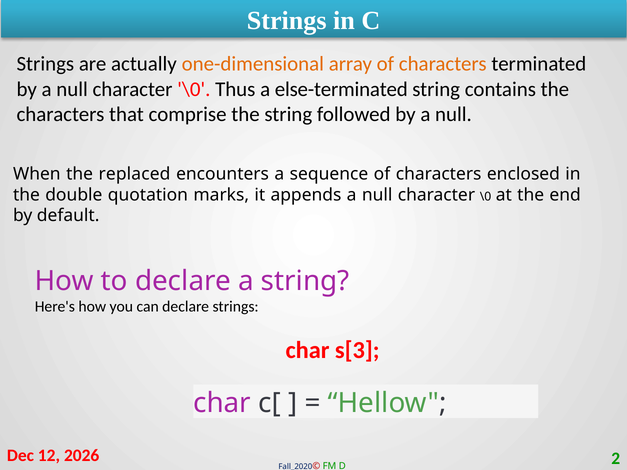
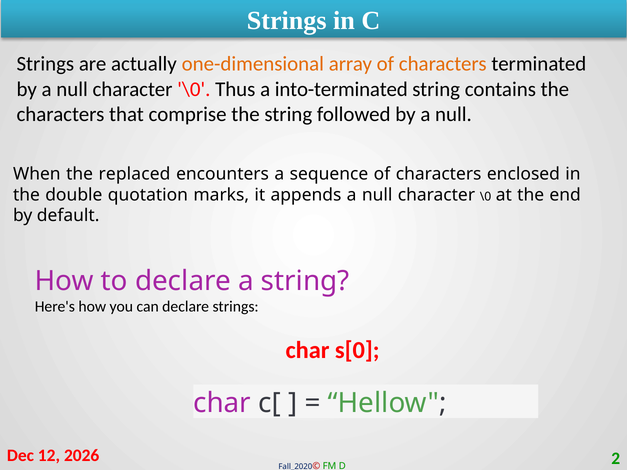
else-terminated: else-terminated -> into-terminated (341, 89)
s[3: s[3 -> s[0 (357, 350)
